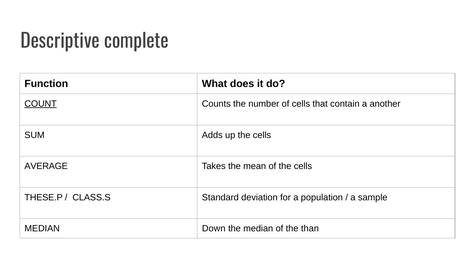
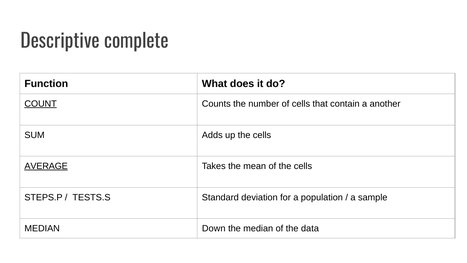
AVERAGE underline: none -> present (46, 166)
THESE.P: THESE.P -> STEPS.P (43, 197)
CLASS.S: CLASS.S -> TESTS.S (91, 197)
than: than -> data (310, 228)
